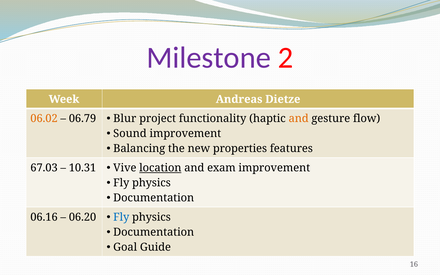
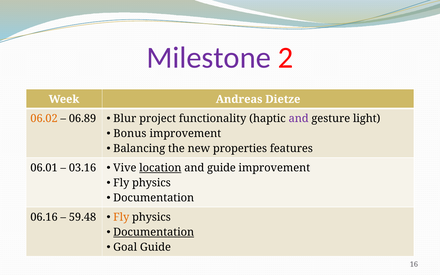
06.79: 06.79 -> 06.89 (83, 119)
and colour: orange -> purple (299, 119)
flow: flow -> light (367, 119)
Sound: Sound -> Bonus (130, 134)
67.03: 67.03 -> 06.01 (44, 168)
10.31: 10.31 -> 03.16 (83, 168)
and exam: exam -> guide (221, 168)
06.20: 06.20 -> 59.48 (83, 217)
Fly colour: blue -> orange (121, 217)
Documentation underline: none -> present (154, 232)
